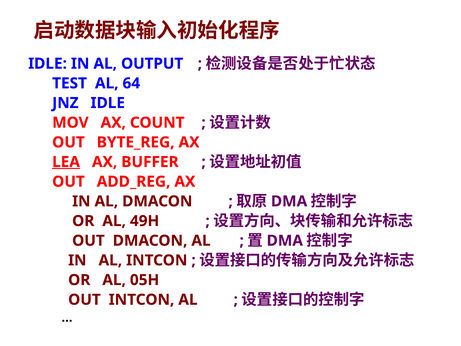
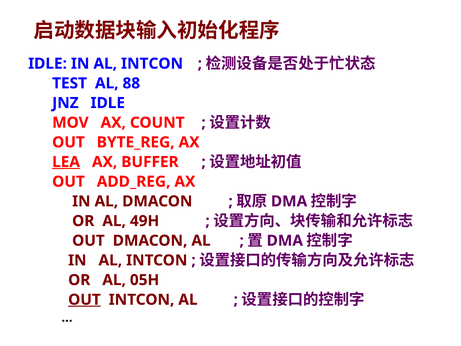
IDLE IN AL OUTPUT: OUTPUT -> INTCON (152, 64)
64: 64 -> 88 (131, 83)
OUT underline: none -> present (84, 299)
